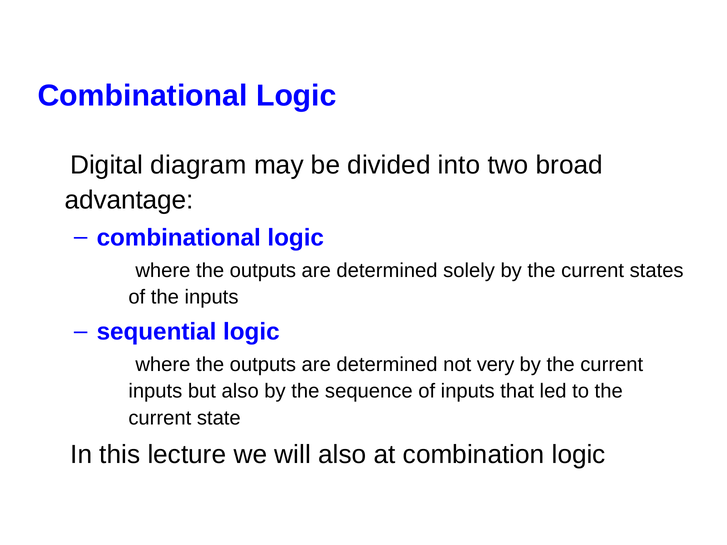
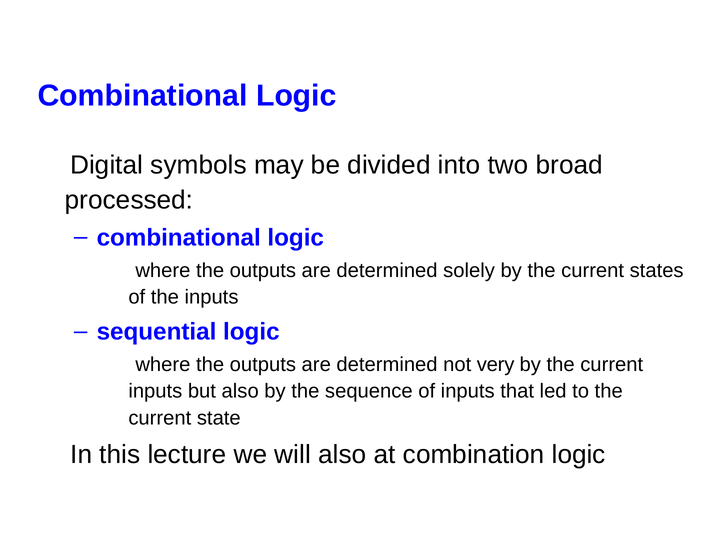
diagram: diagram -> symbols (199, 165)
advantage: advantage -> processed (129, 200)
